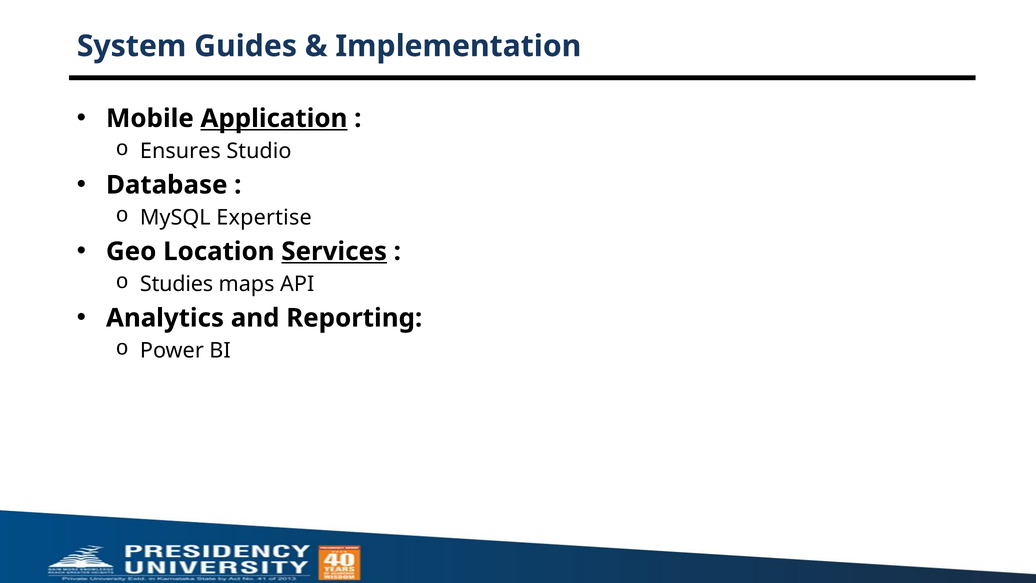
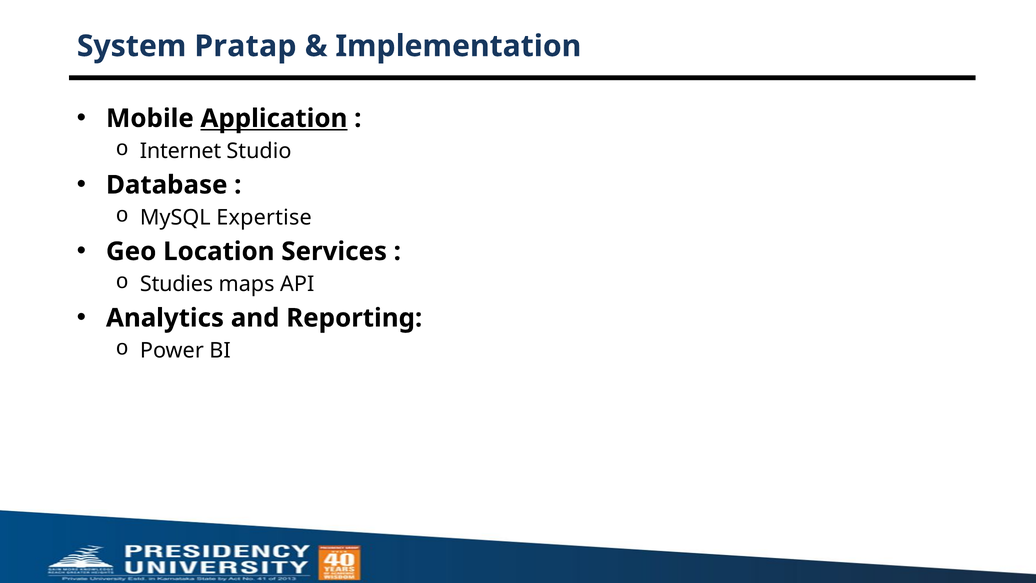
Guides: Guides -> Pratap (245, 46)
Ensures: Ensures -> Internet (181, 151)
Services underline: present -> none (334, 251)
